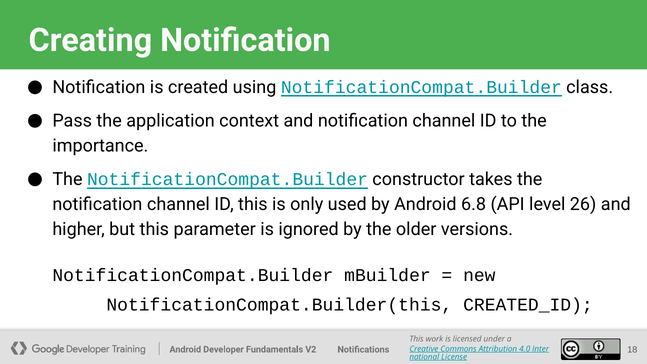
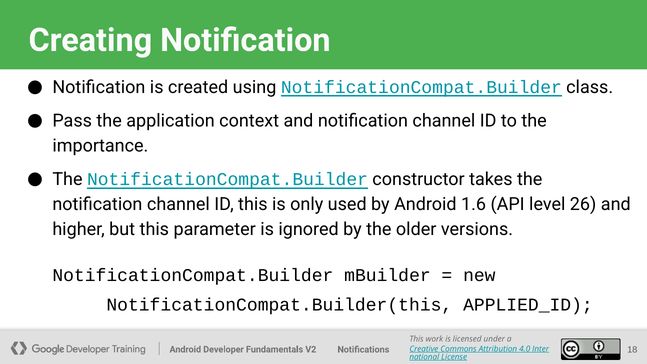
6.8: 6.8 -> 1.6 (474, 204)
CREATED_ID: CREATED_ID -> APPLIED_ID (528, 305)
